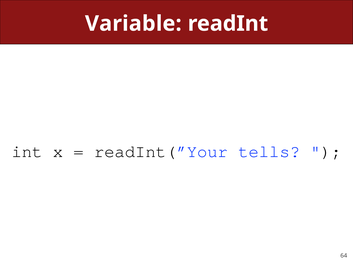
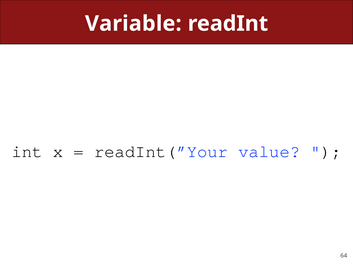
tells: tells -> value (269, 151)
